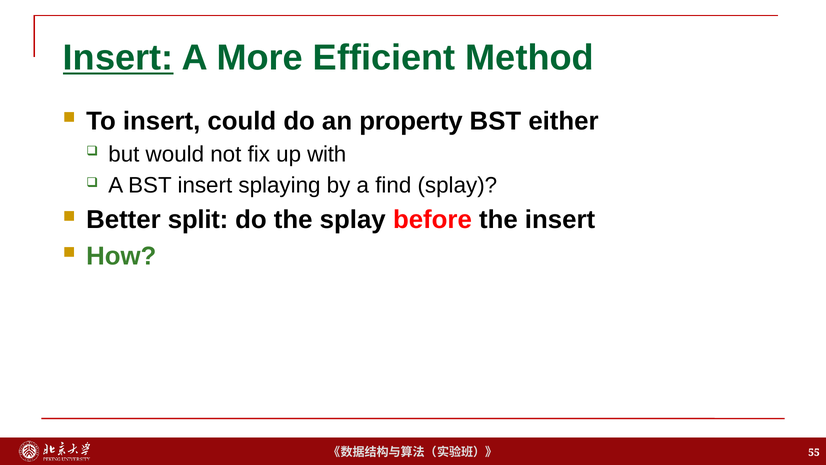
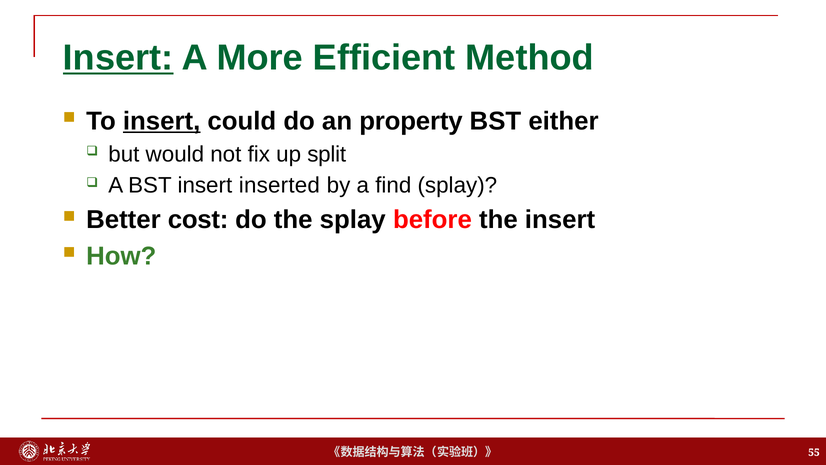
insert underline: none -> present (162, 121)
with: with -> split (327, 154)
splaying: splaying -> inserted (279, 185)
split: split -> cost (198, 220)
